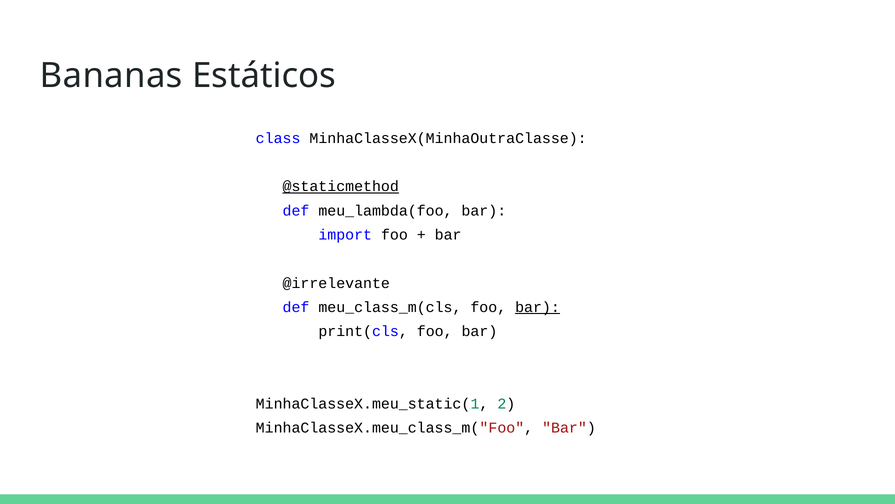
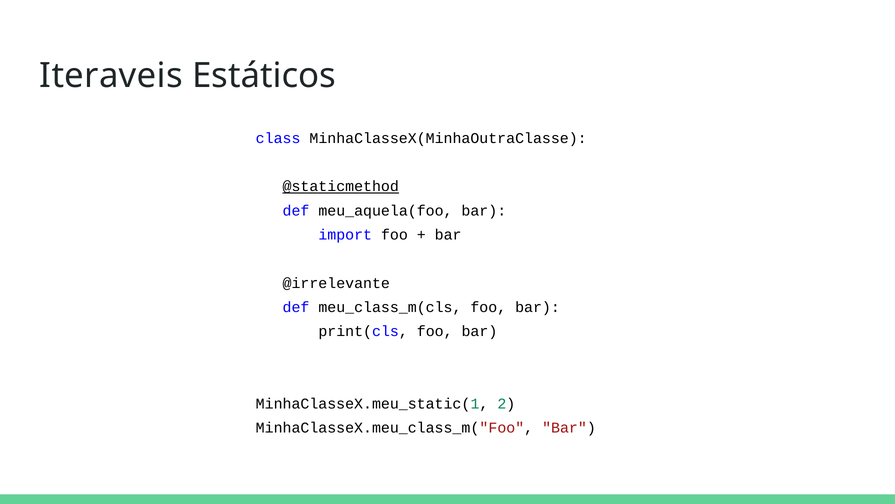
Bananas: Bananas -> Iteraveis (111, 76)
meu_lambda(foo: meu_lambda(foo -> meu_aquela(foo (385, 210)
bar underline: present -> none (537, 307)
